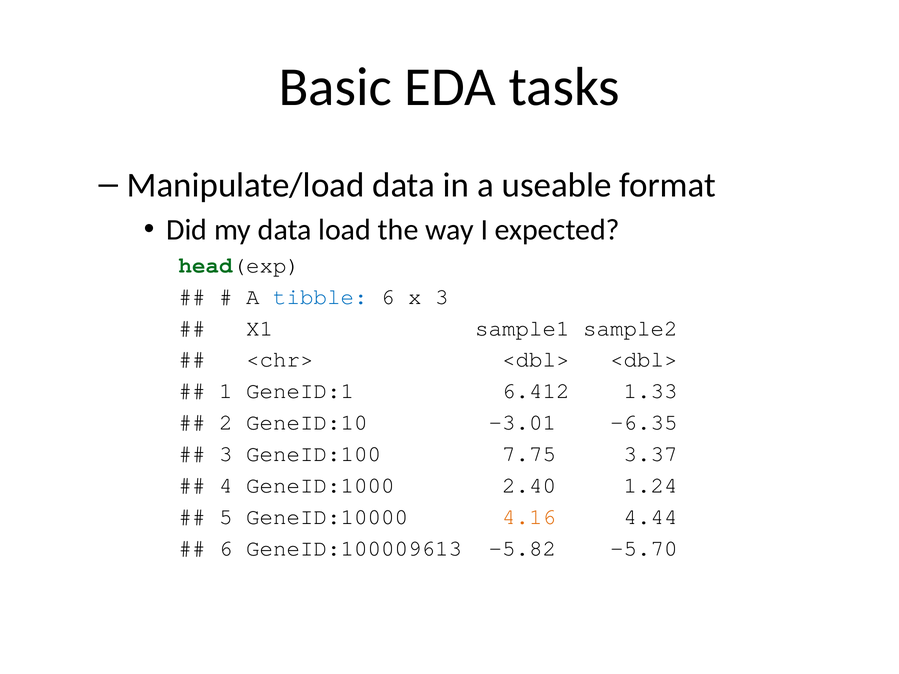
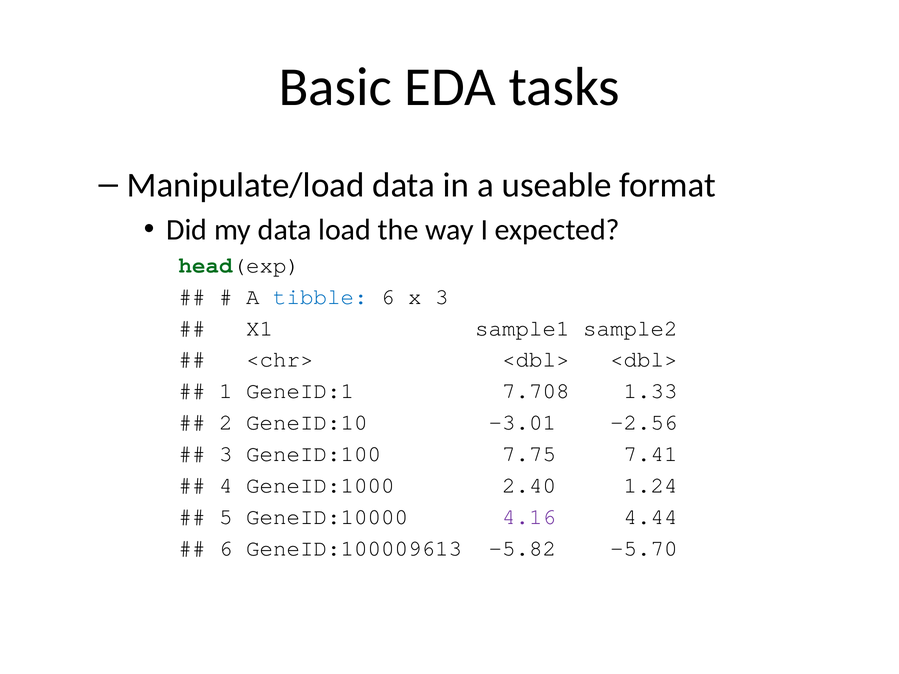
6.412: 6.412 -> 7.708 (536, 391)
-6.35: -6.35 -> -2.56 (644, 423)
3.37: 3.37 -> 7.41 (651, 454)
4.16 colour: orange -> purple (529, 517)
